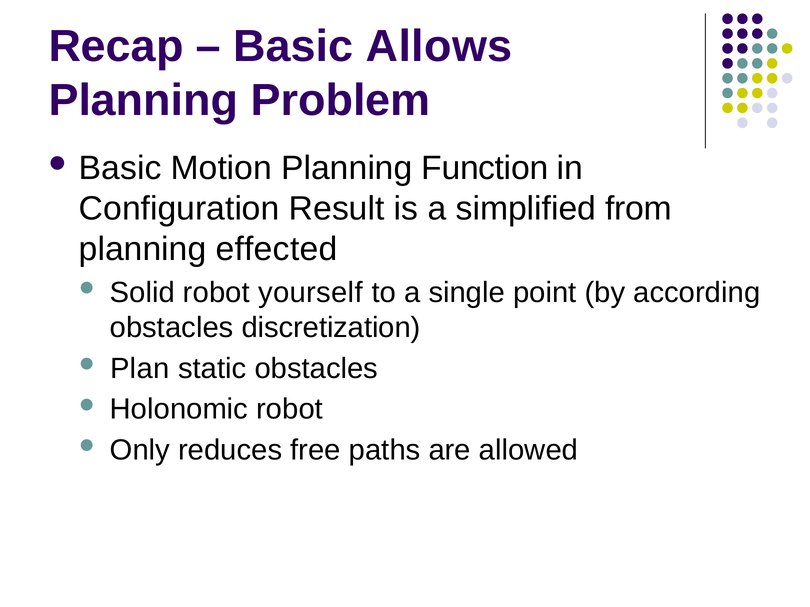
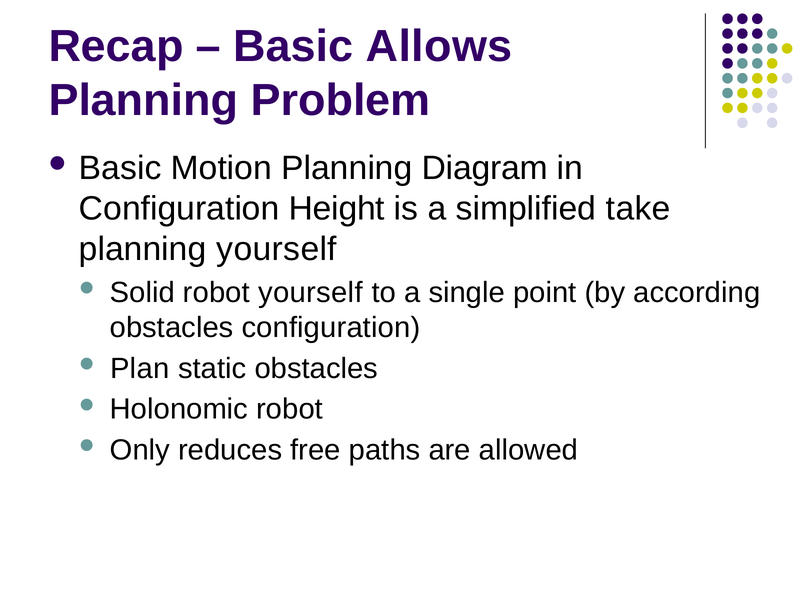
Function: Function -> Diagram (485, 168)
Result: Result -> Height (337, 209)
from: from -> take (638, 209)
planning effected: effected -> yourself (277, 249)
obstacles discretization: discretization -> configuration (331, 328)
